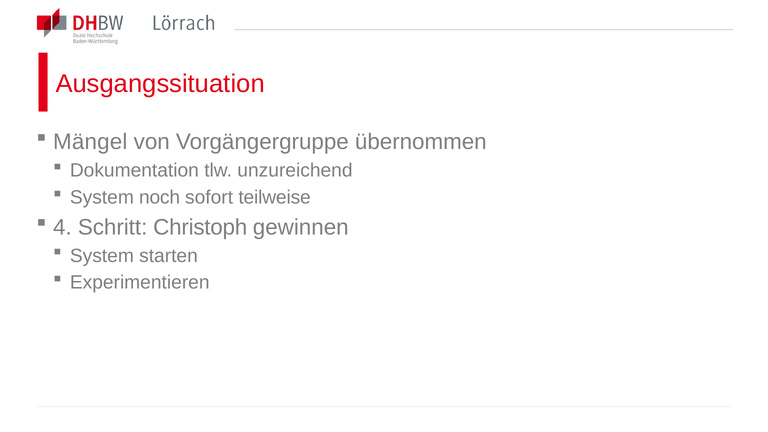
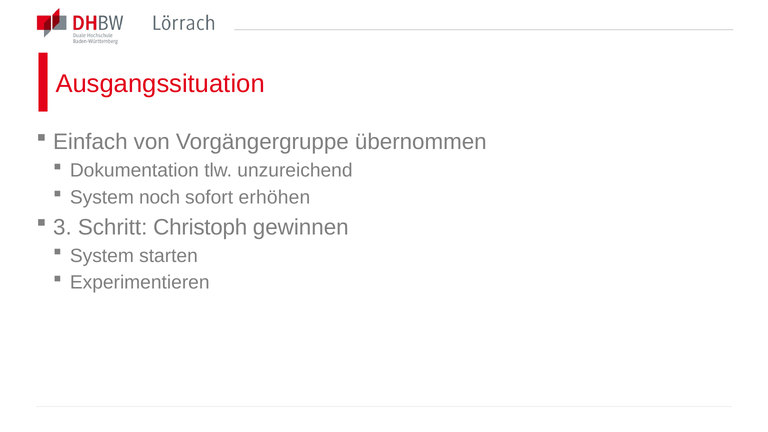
Mängel: Mängel -> Einfach (90, 142)
teilweise: teilweise -> erhöhen (274, 197)
4: 4 -> 3 (62, 227)
